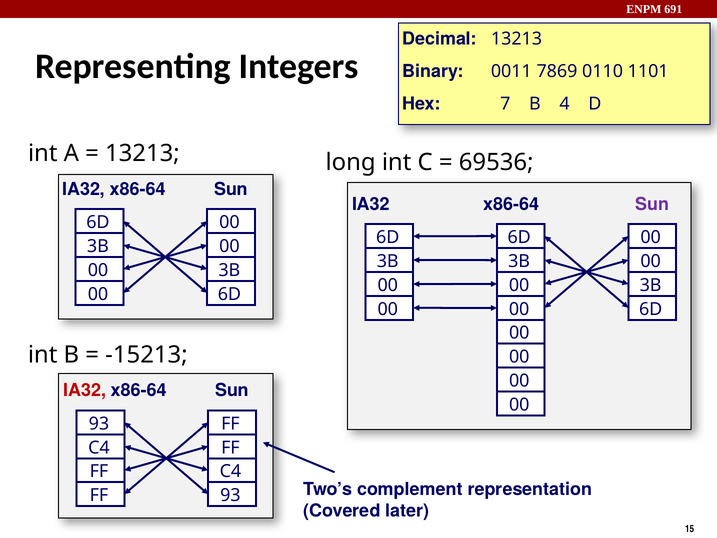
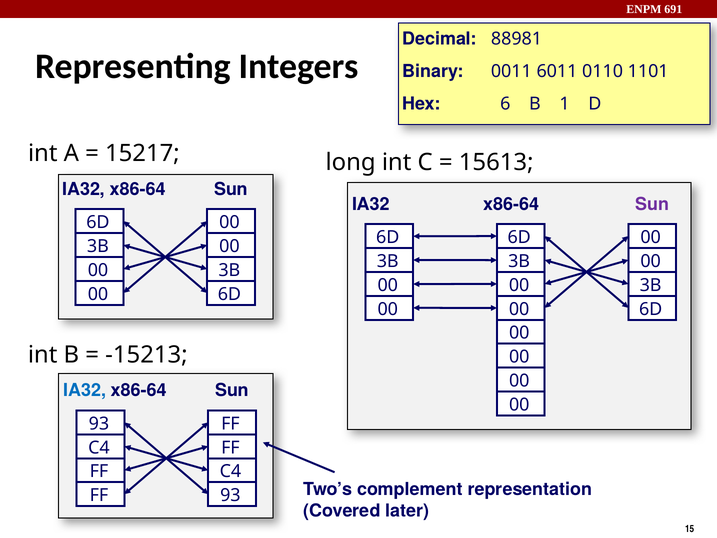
Decimal 13213: 13213 -> 88981 (517, 39)
7869: 7869 -> 6011 (557, 71)
7: 7 -> 6 (505, 104)
4: 4 -> 1 (565, 104)
13213: 13213 -> 15217 (142, 153)
69536: 69536 -> 15613 (496, 162)
IA32 colour: red -> blue (85, 390)
